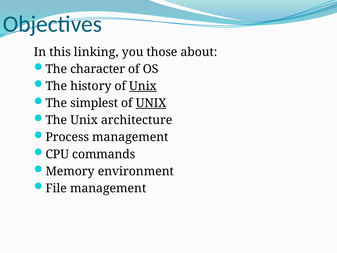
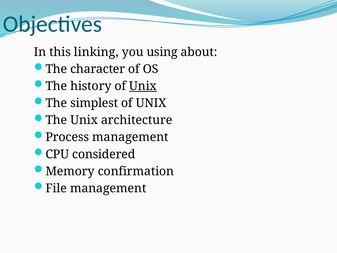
those: those -> using (162, 52)
UNIX underline: present -> none (151, 103)
commands: commands -> considered (104, 154)
environment: environment -> confirmation (136, 171)
